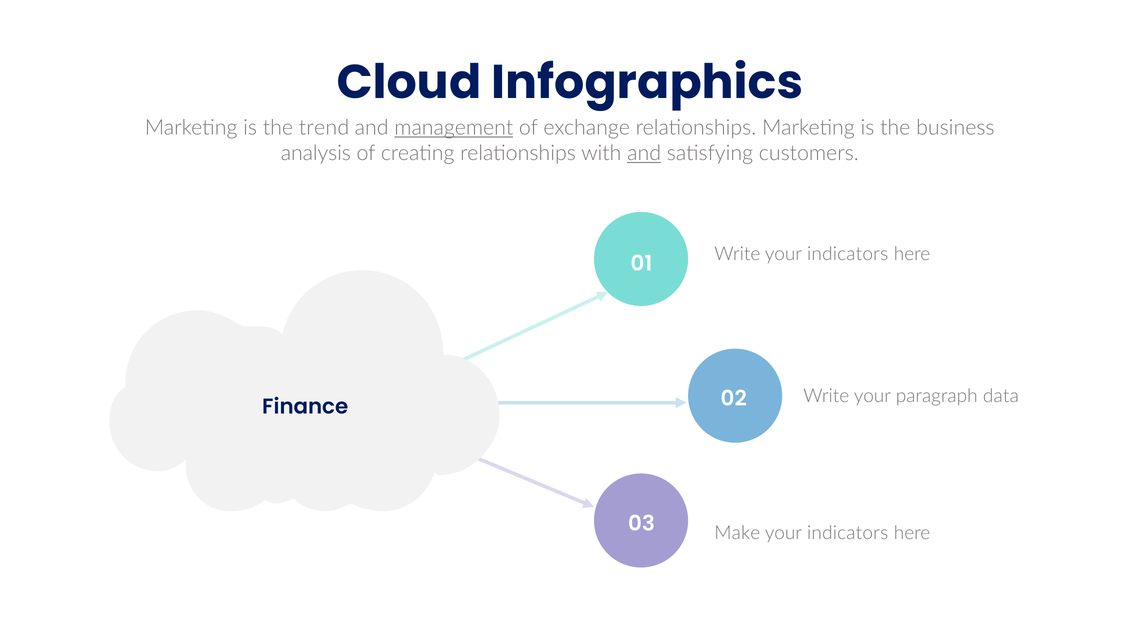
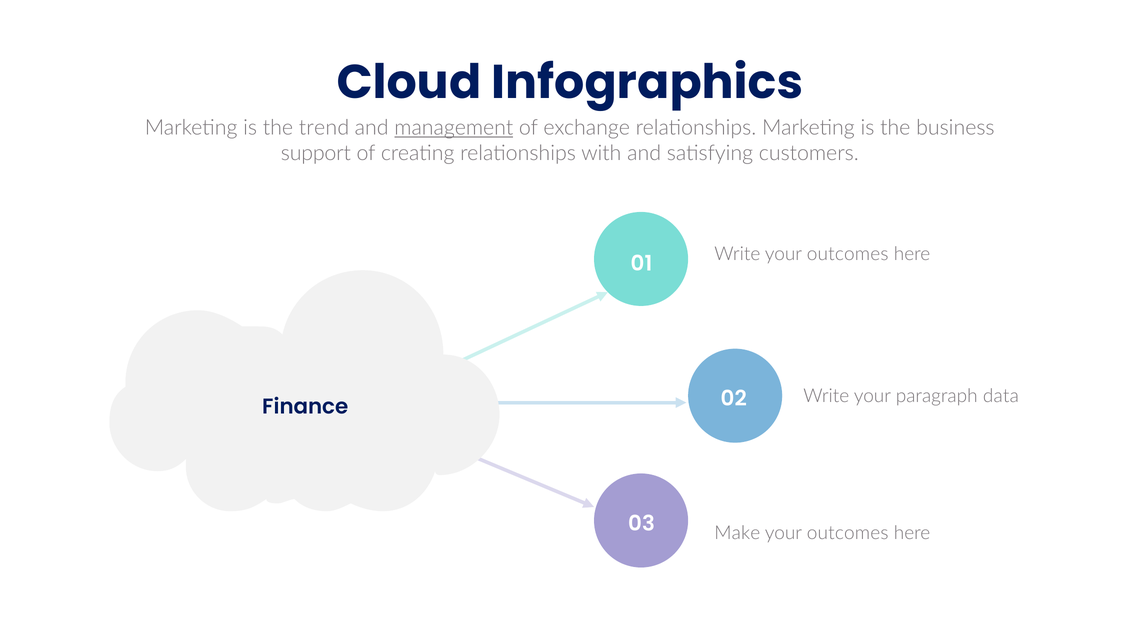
analysis: analysis -> support (316, 154)
and underline: present -> none (644, 154)
Write your indicators: indicators -> outcomes (848, 254)
indicators: indicators -> outcomes (848, 533)
